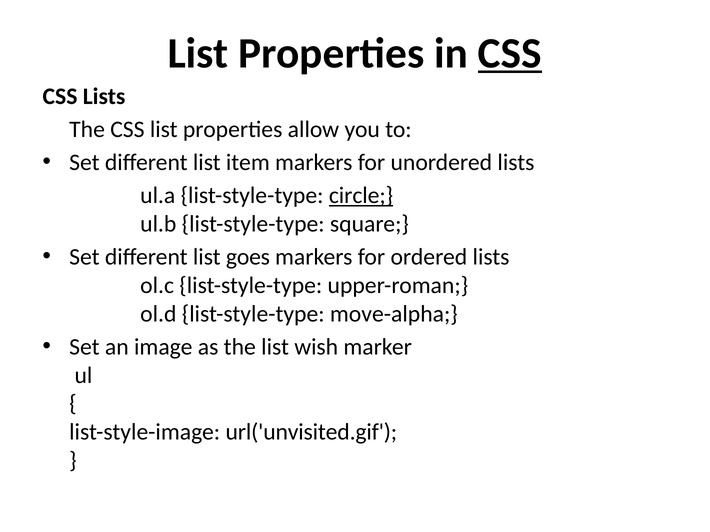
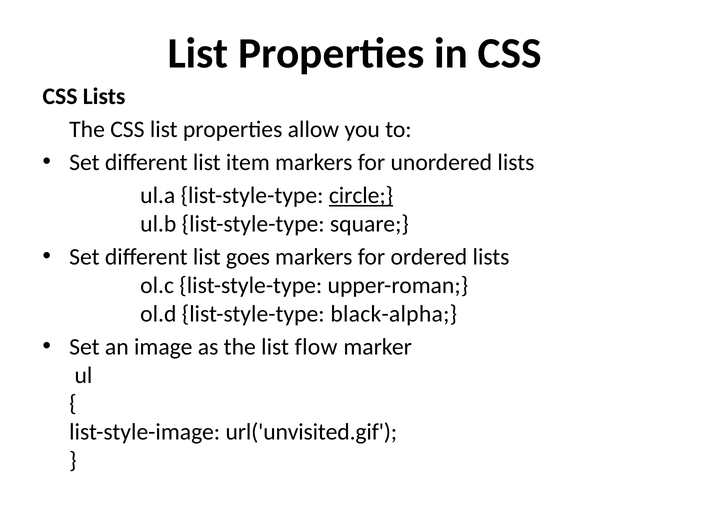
CSS underline: present -> none (510, 53)
move-alpha: move-alpha -> black-alpha (394, 314)
wish: wish -> flow (316, 347)
